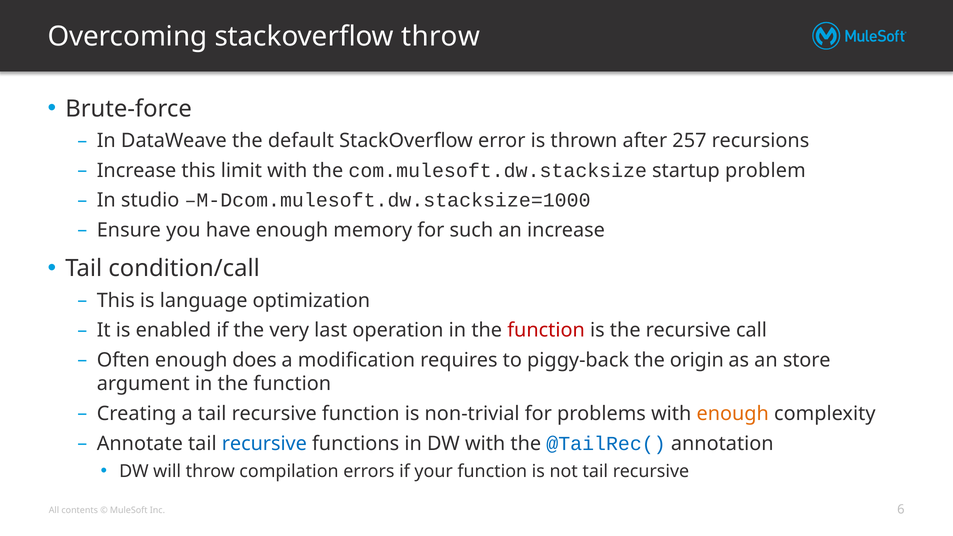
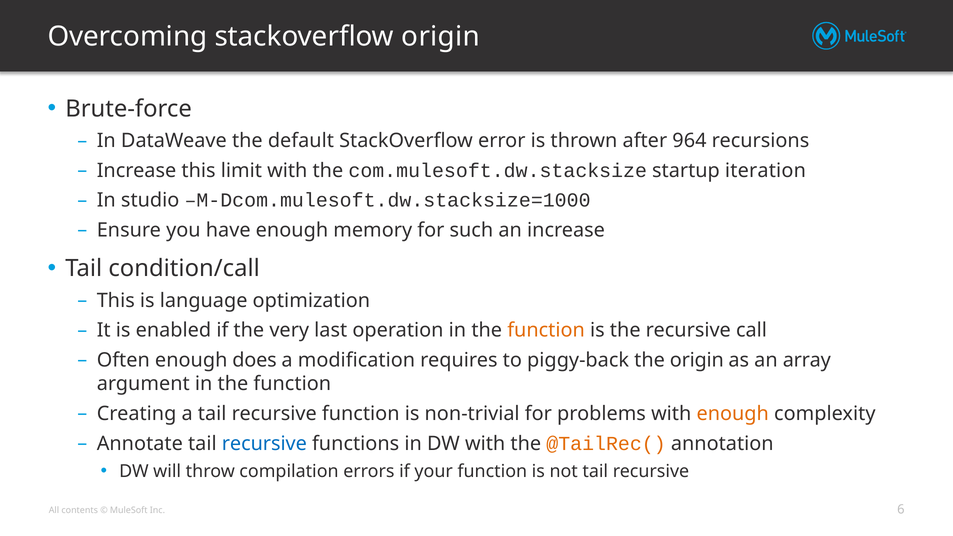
stackoverflow throw: throw -> origin (441, 36)
257: 257 -> 964 (689, 141)
problem: problem -> iteration (765, 171)
function colour: red -> orange (546, 330)
store: store -> array (807, 360)
@TailRec( colour: blue -> orange (606, 444)
